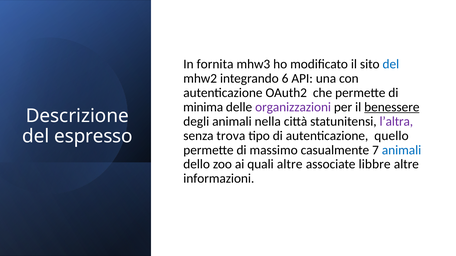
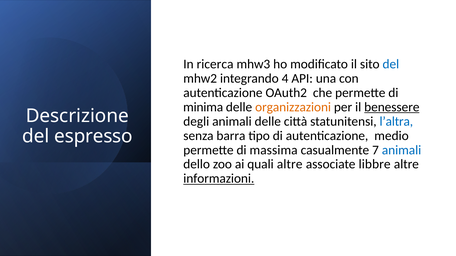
fornita: fornita -> ricerca (215, 64)
6: 6 -> 4 (285, 79)
organizzazioni colour: purple -> orange (293, 107)
animali nella: nella -> delle (268, 122)
l’altra colour: purple -> blue (396, 122)
trova: trova -> barra (231, 136)
quello: quello -> medio (392, 136)
massimo: massimo -> massima (274, 150)
informazioni underline: none -> present (219, 179)
